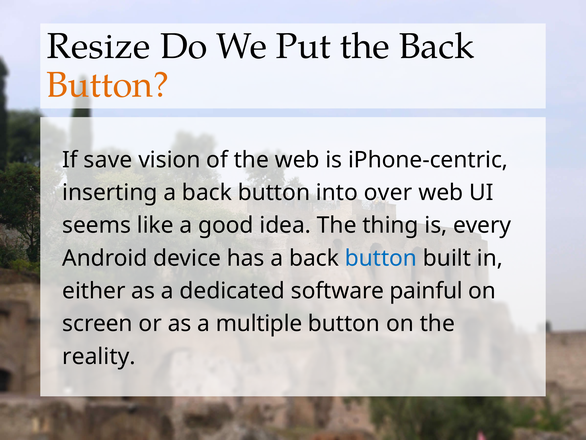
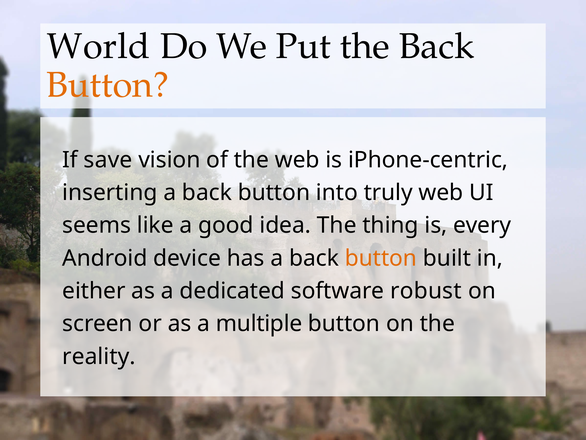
Resize: Resize -> World (98, 46)
over: over -> truly (388, 192)
button colour: blue -> orange (381, 258)
painful: painful -> robust (426, 291)
